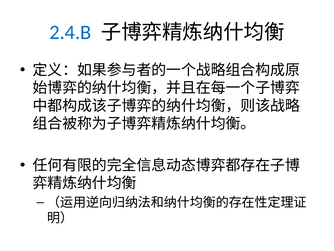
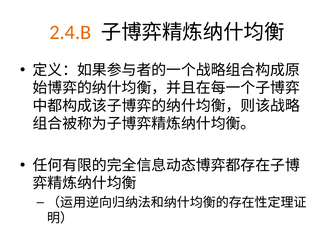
2.4.B colour: blue -> orange (70, 32)
